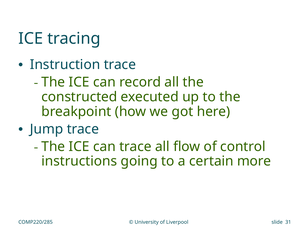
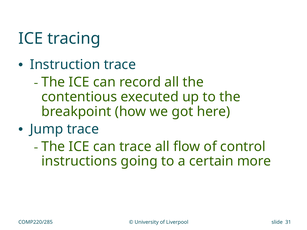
constructed: constructed -> contentious (79, 97)
